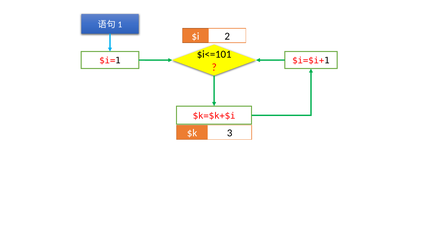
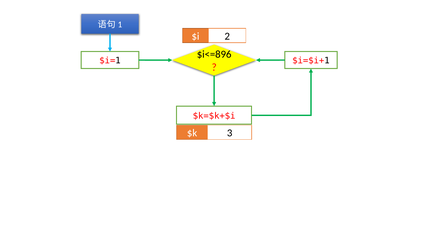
$i<=101: $i<=101 -> $i<=896 (214, 54)
